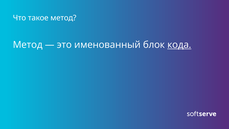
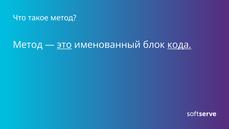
это underline: none -> present (64, 45)
